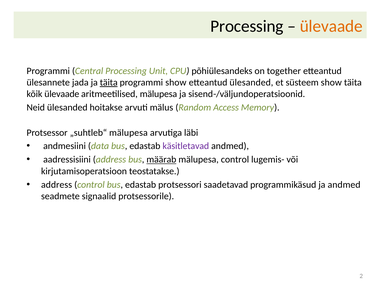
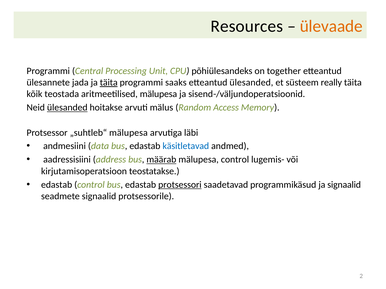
Processing: Processing -> Resources (247, 26)
programmi show: show -> saaks (176, 83)
süsteem show: show -> really (331, 83)
kõik ülevaade: ülevaade -> teostada (62, 94)
ülesanded underline: none -> present (67, 108)
käsitletavad colour: purple -> blue (186, 146)
address: address -> edastab (57, 185)
protsessori underline: none -> present (180, 185)
ja andmed: andmed -> signaalid (344, 185)
